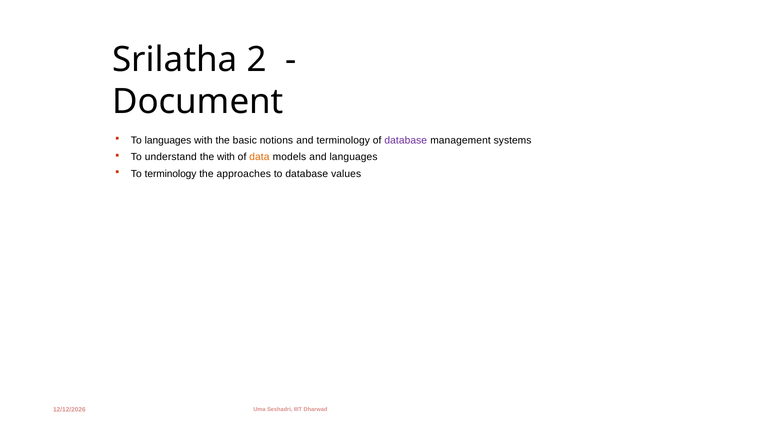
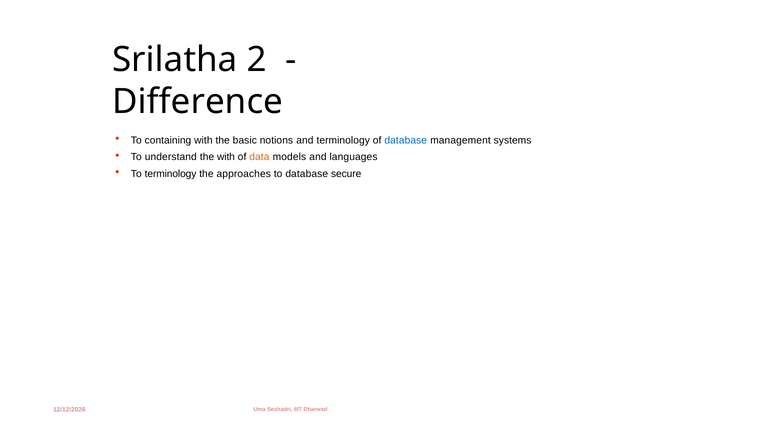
Document: Document -> Difference (198, 102)
To languages: languages -> containing (168, 140)
database colour: purple -> blue (406, 140)
values: values -> secure (346, 174)
